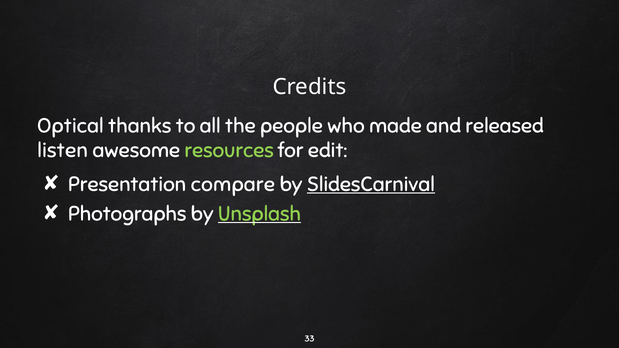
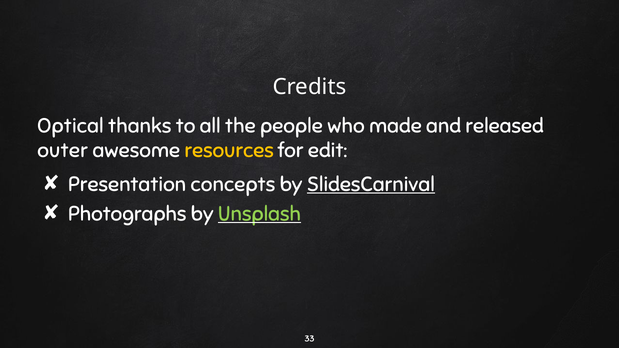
listen: listen -> outer (63, 151)
resources colour: light green -> yellow (229, 151)
compare: compare -> concepts (233, 184)
